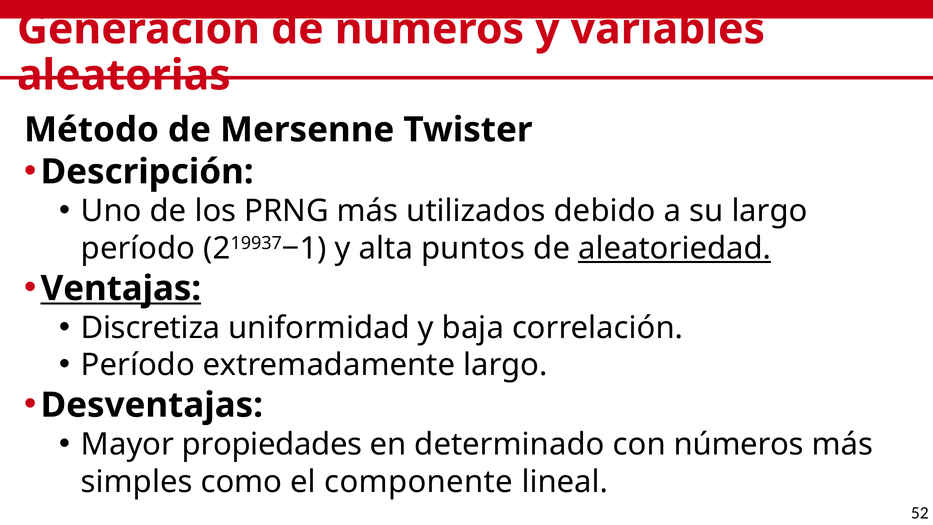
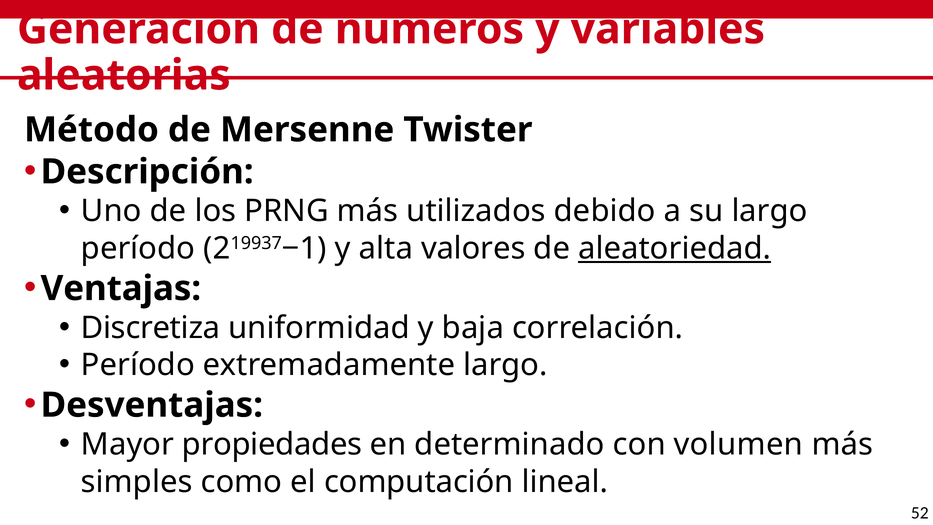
puntos: puntos -> valores (473, 248)
Ventajas underline: present -> none (121, 288)
con números: números -> volumen (738, 444)
componente: componente -> computación (419, 482)
